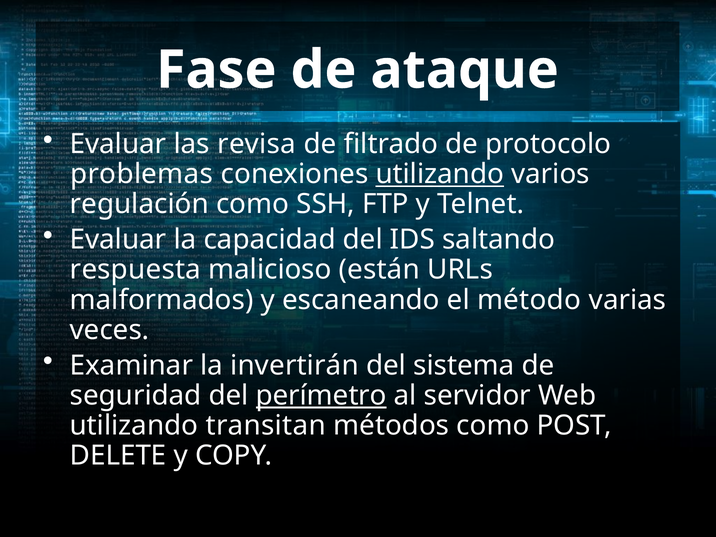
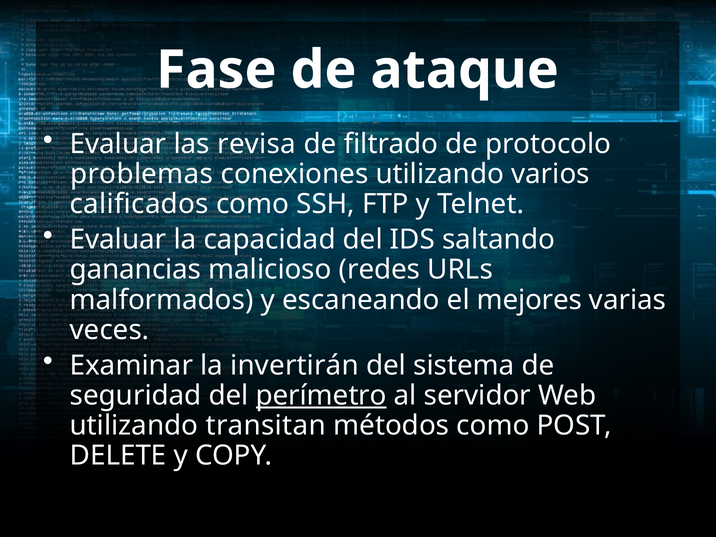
utilizando underline: present -> none (440, 174)
regulación: regulación -> calificados (139, 204)
respuesta: respuesta -> ganancias (136, 270)
están: están -> redes (380, 270)
método: método -> mejores (529, 300)
